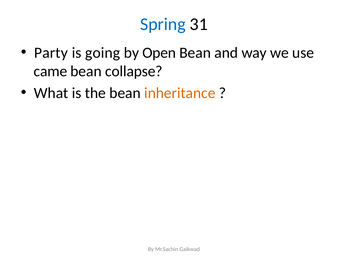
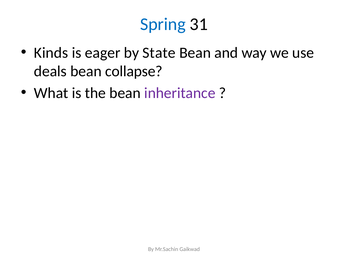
Party: Party -> Kinds (51, 53)
going: going -> eager (103, 53)
Open: Open -> State (159, 53)
came: came -> deals (50, 71)
inheritance colour: orange -> purple (180, 93)
